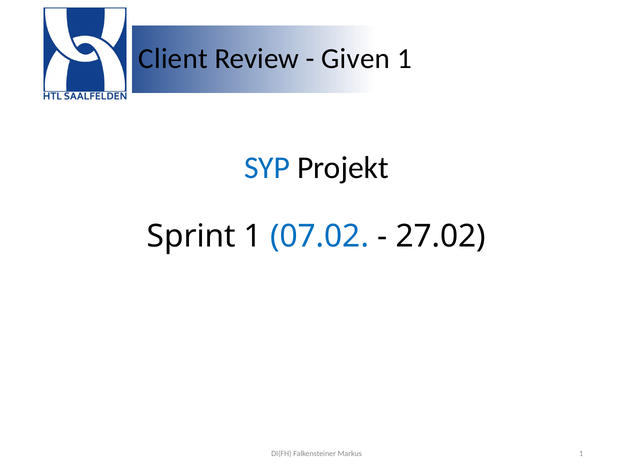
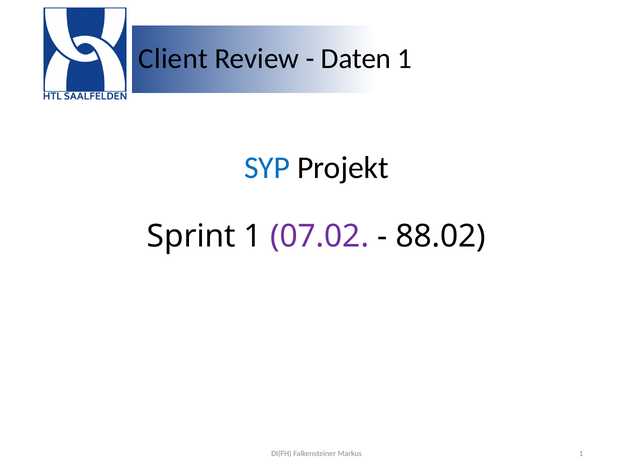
Given: Given -> Daten (356, 59)
07.02 colour: blue -> purple (320, 236)
27.02: 27.02 -> 88.02 (441, 236)
